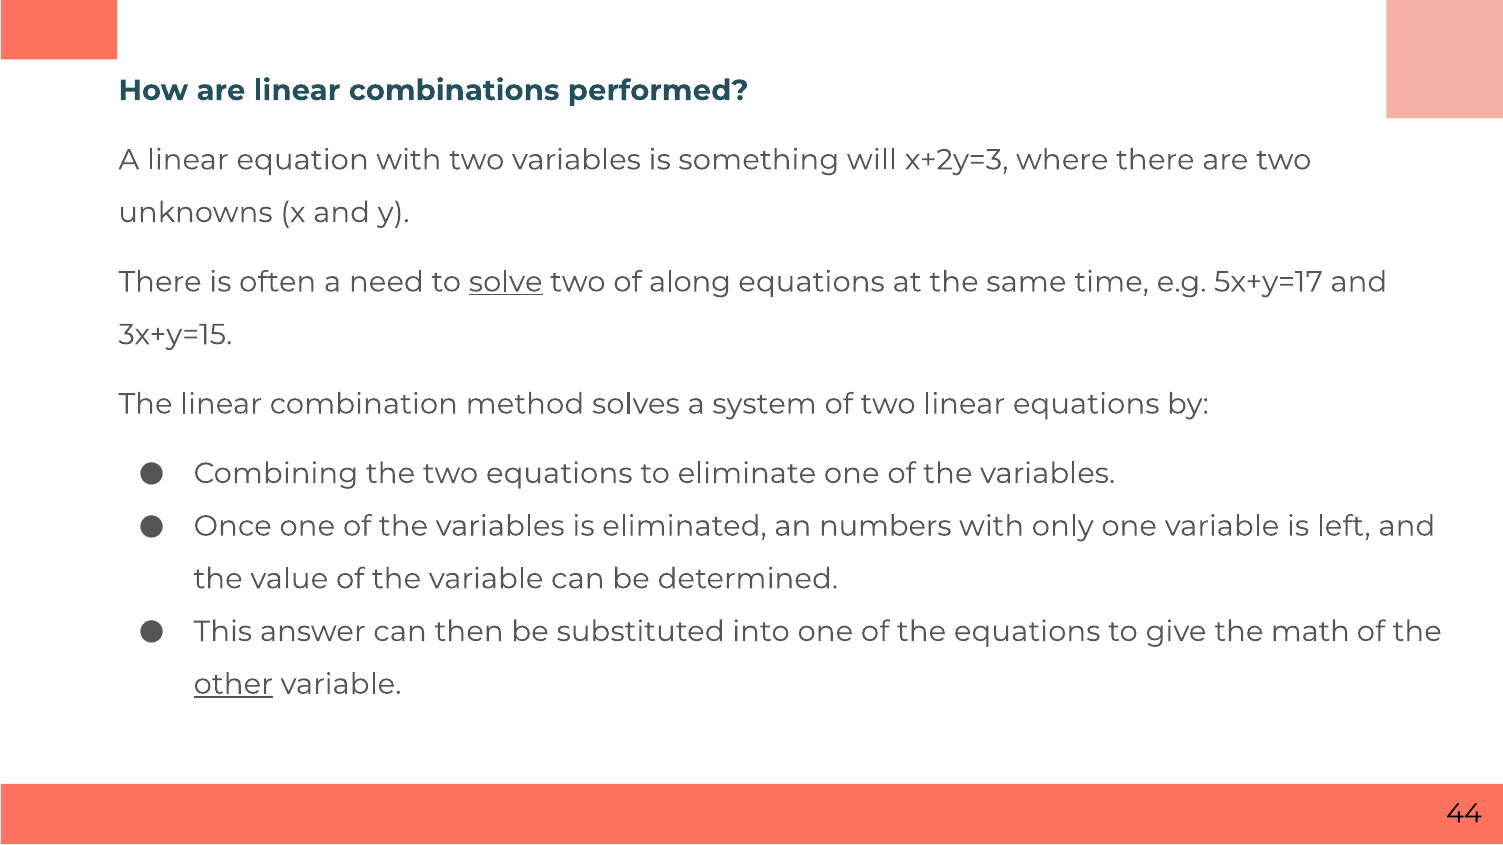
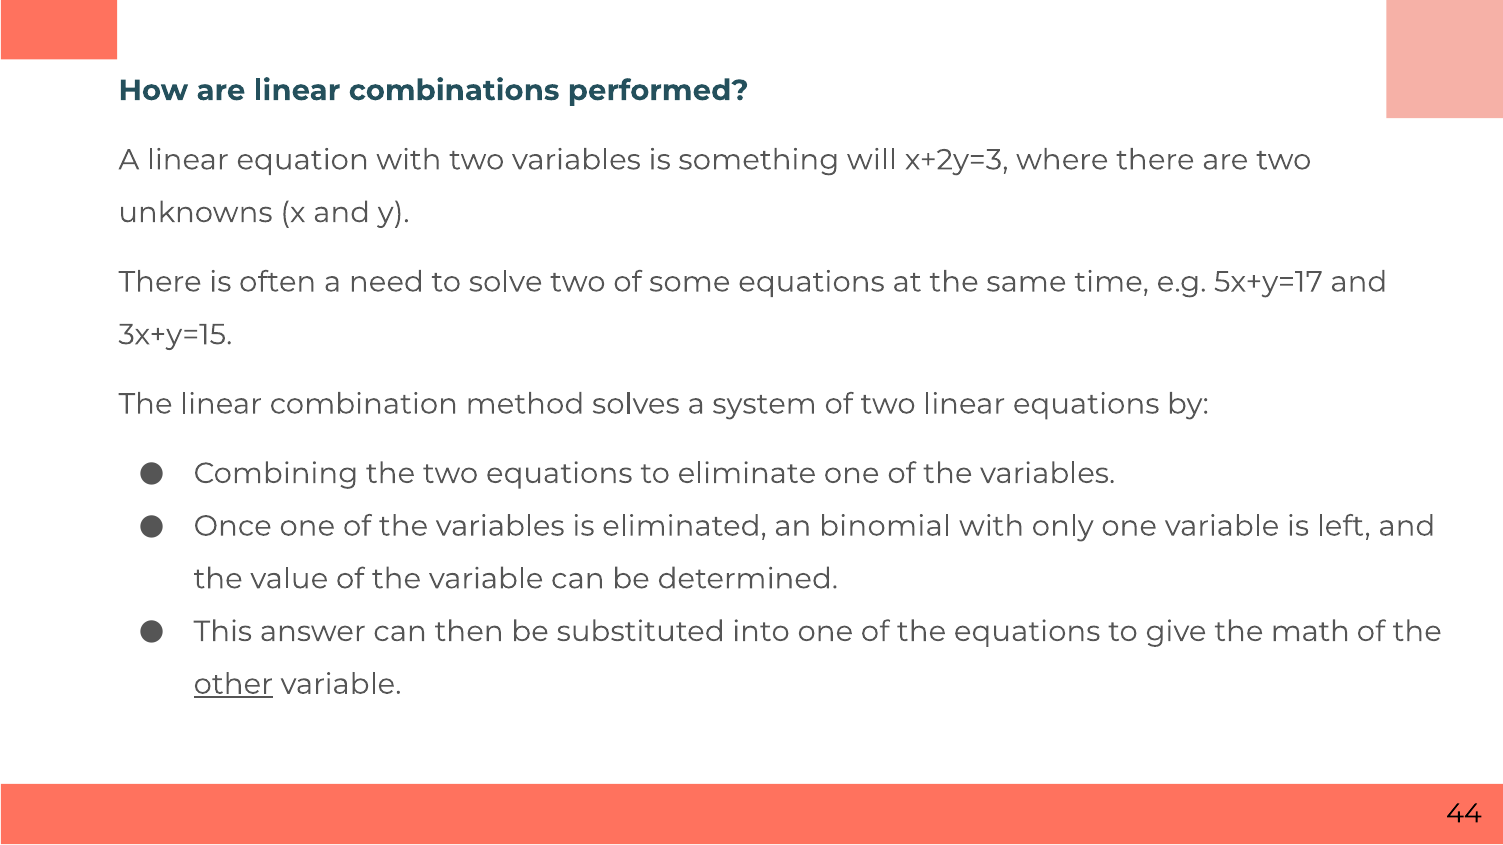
solve underline: present -> none (506, 282)
along: along -> some (690, 282)
numbers: numbers -> binomial (885, 526)
